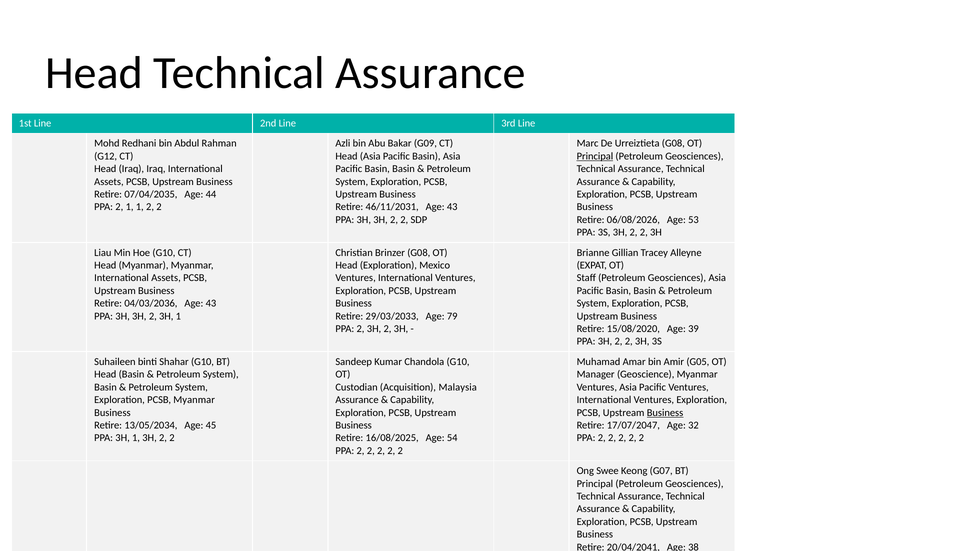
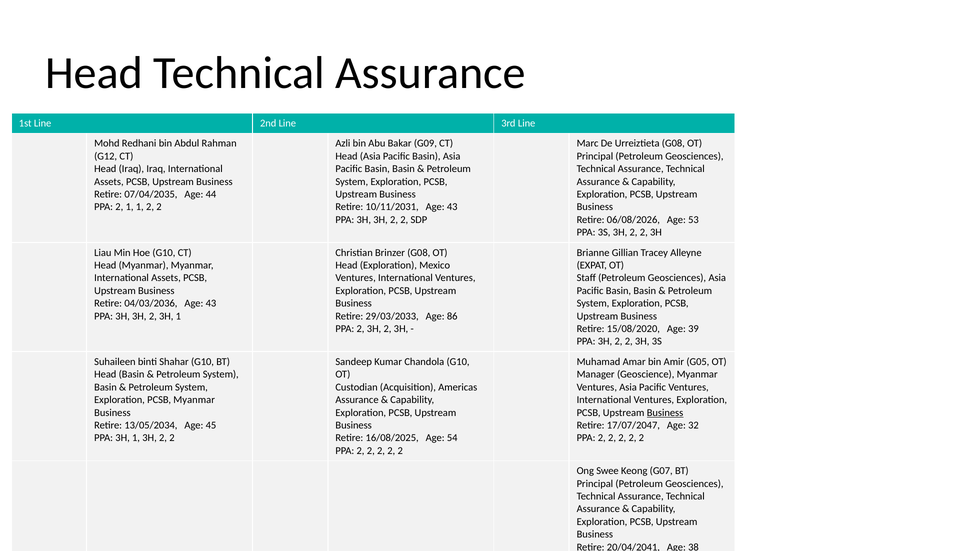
Principal underline: present -> none (595, 156)
46/11/2031: 46/11/2031 -> 10/11/2031 (392, 207)
79: 79 -> 86 (452, 316)
Malaysia: Malaysia -> Americas (458, 387)
